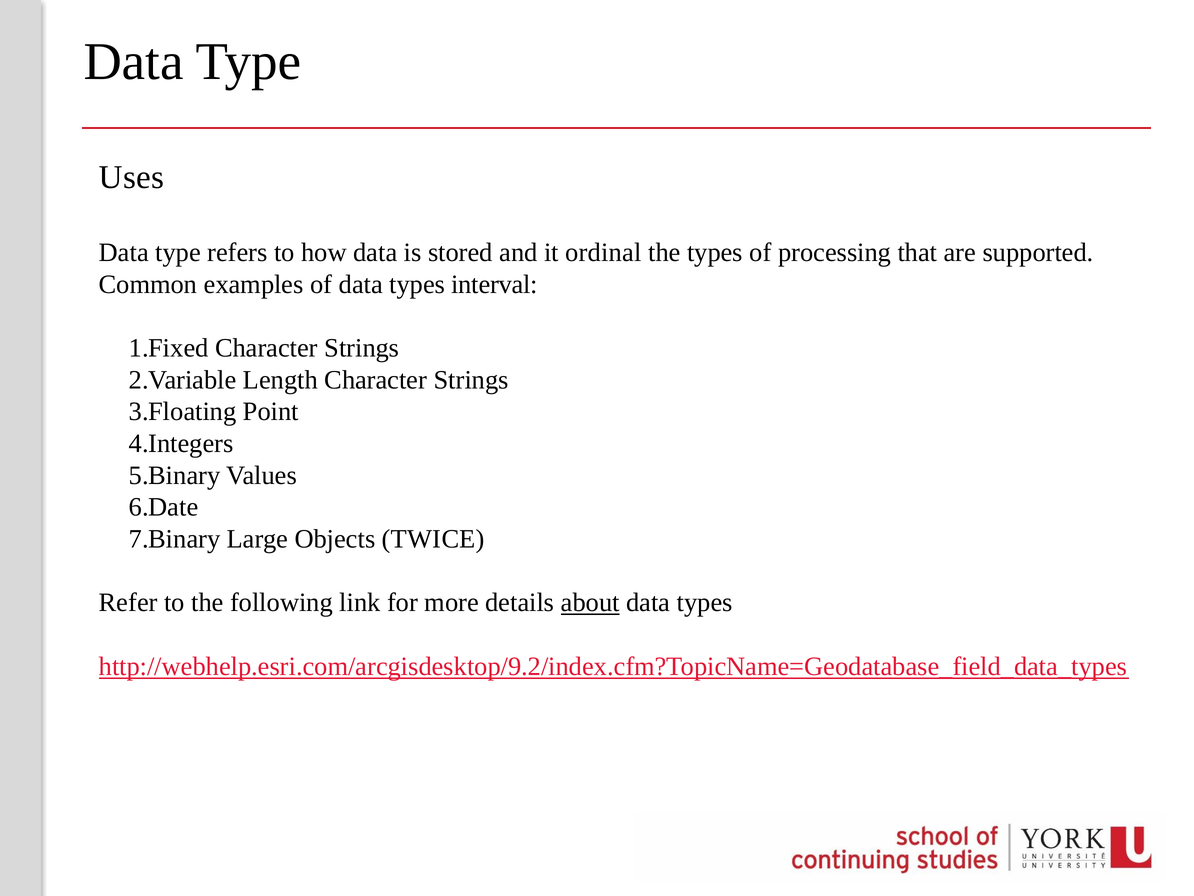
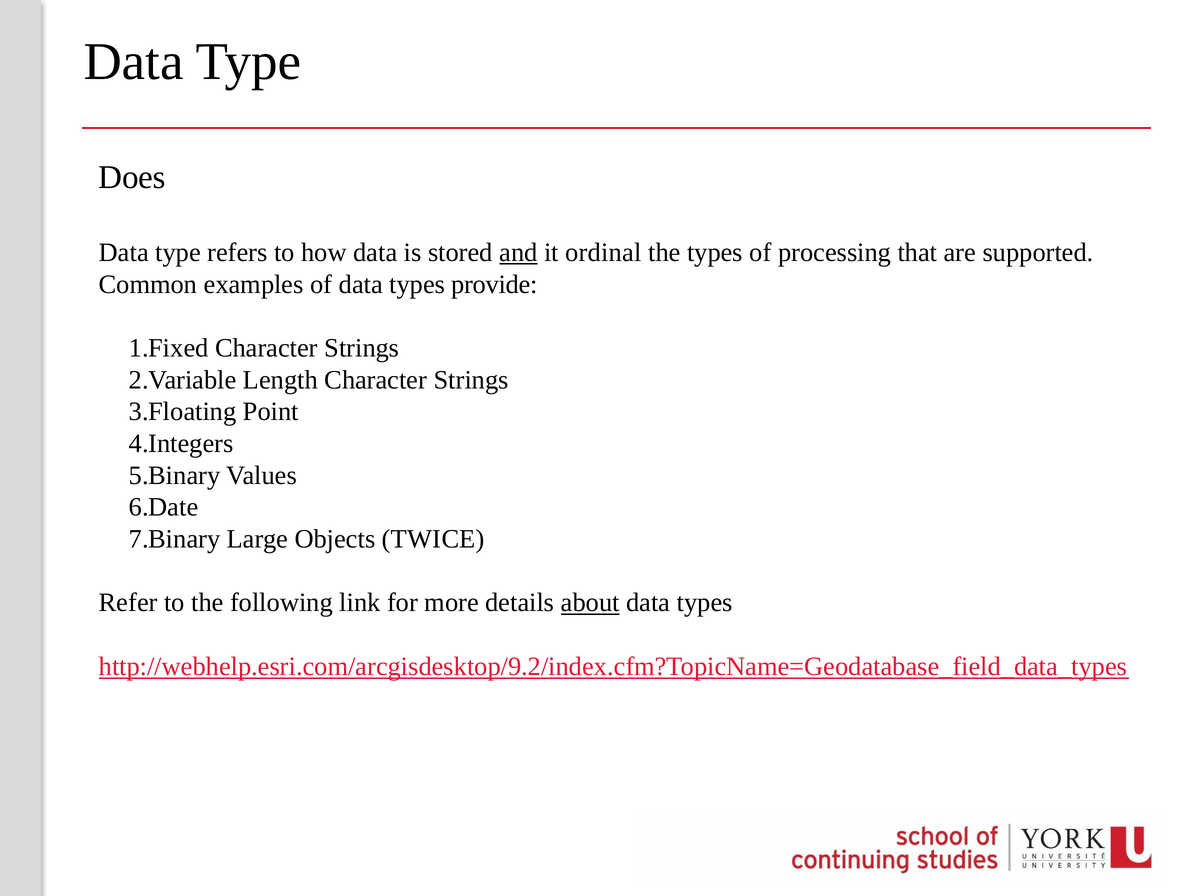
Uses: Uses -> Does (132, 177)
and underline: none -> present (518, 252)
interval: interval -> provide (494, 284)
